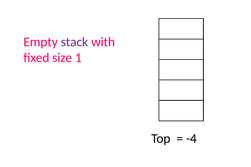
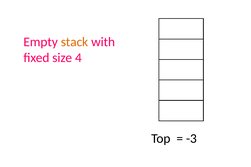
stack colour: purple -> orange (75, 42)
1: 1 -> 4 (79, 58)
-4: -4 -> -3 (191, 139)
